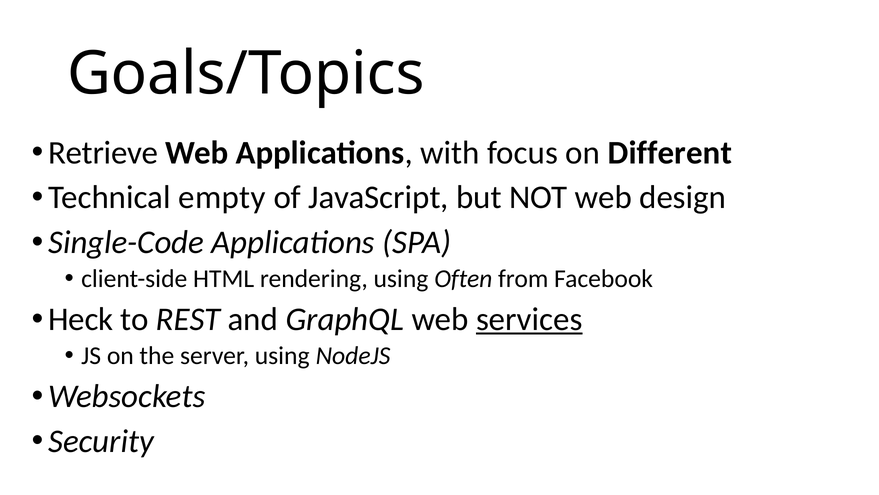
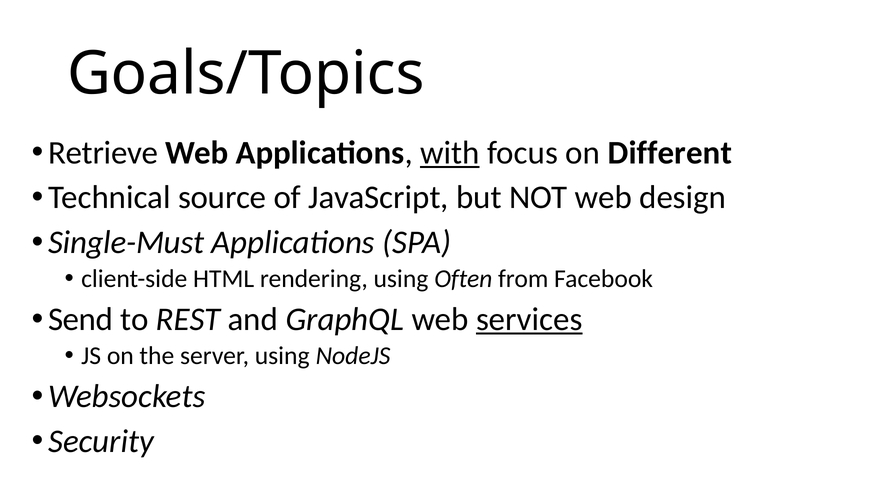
with underline: none -> present (450, 153)
empty: empty -> source (222, 197)
Single-Code: Single-Code -> Single-Must (126, 242)
Heck: Heck -> Send (81, 319)
